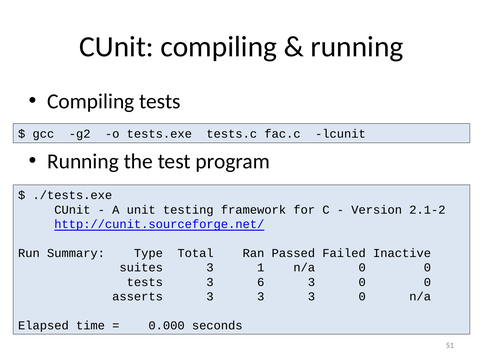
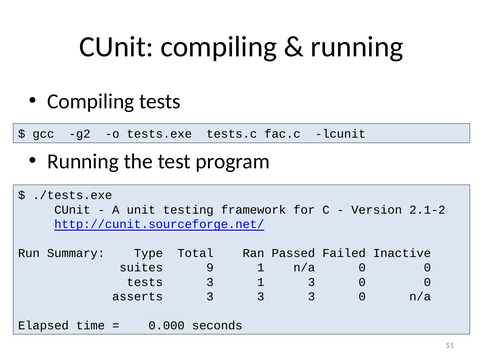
suites 3: 3 -> 9 (210, 268)
3 6: 6 -> 1 (261, 282)
